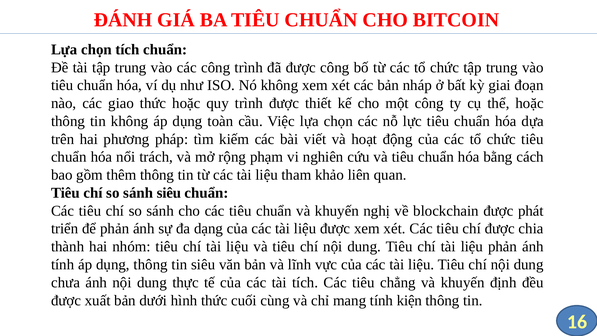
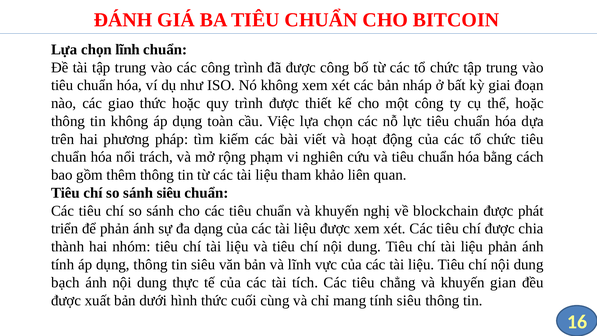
chọn tích: tích -> lĩnh (128, 50)
chưa: chưa -> bạch (65, 282)
định: định -> gian (503, 282)
tính kiện: kiện -> siêu (409, 300)
